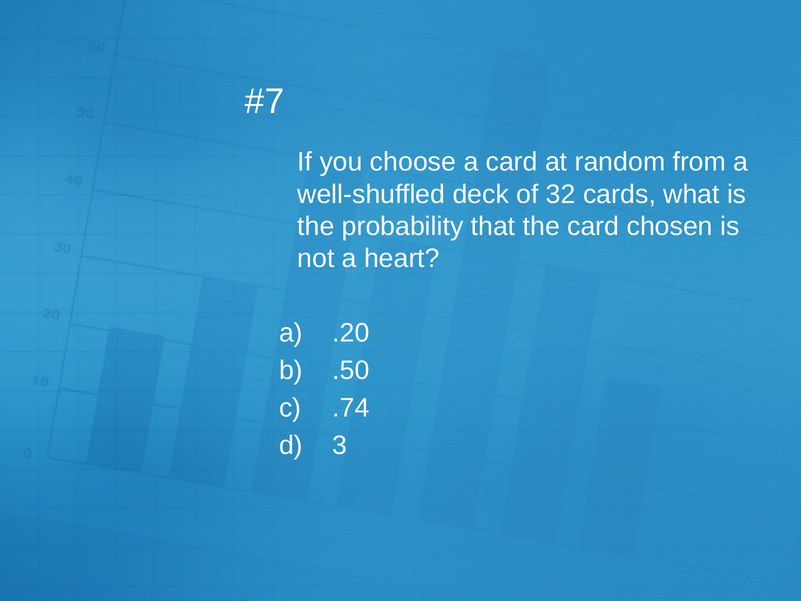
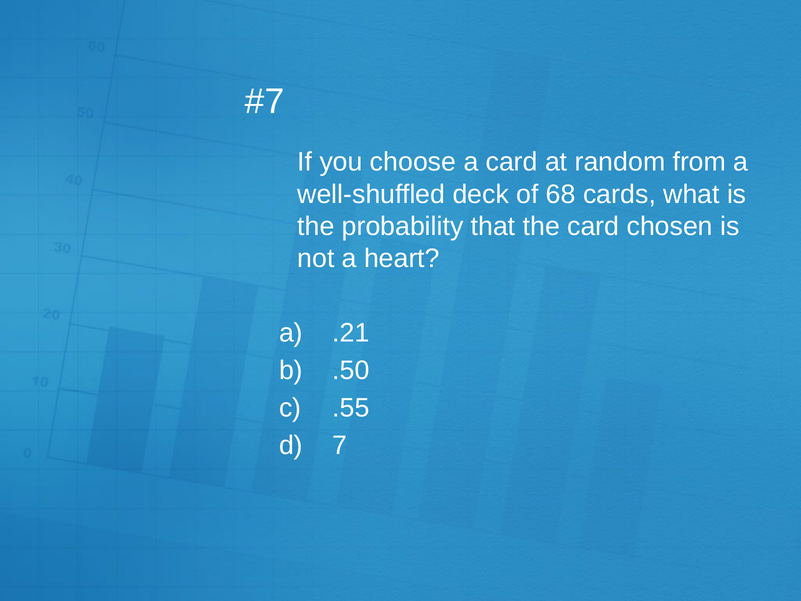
32: 32 -> 68 (561, 194)
.20: .20 -> .21 (351, 333)
.74: .74 -> .55 (351, 408)
3: 3 -> 7 (340, 445)
